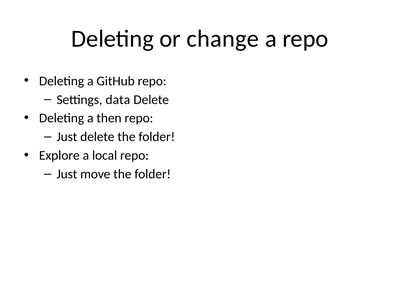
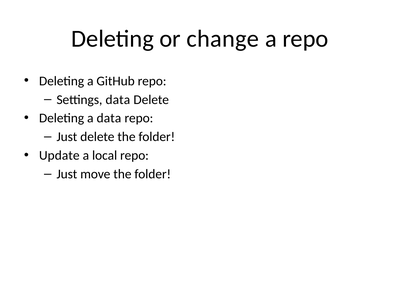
a then: then -> data (109, 118)
Explore: Explore -> Update (59, 156)
